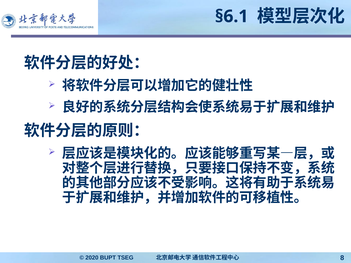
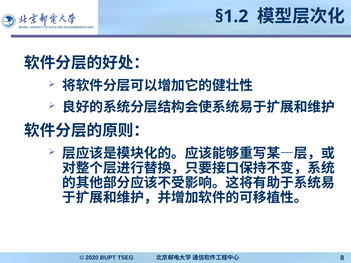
§6.1: §6.1 -> §1.2 (232, 16)
